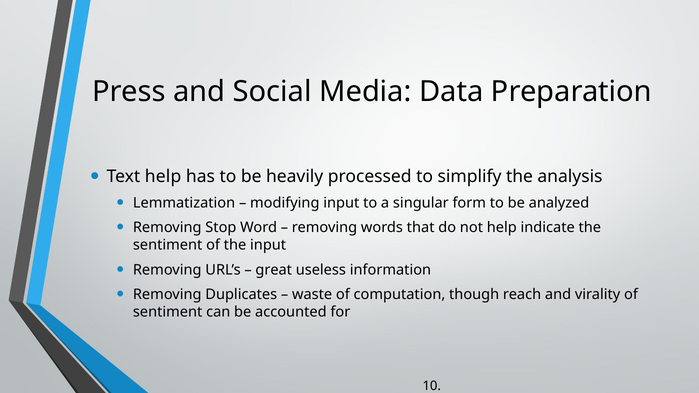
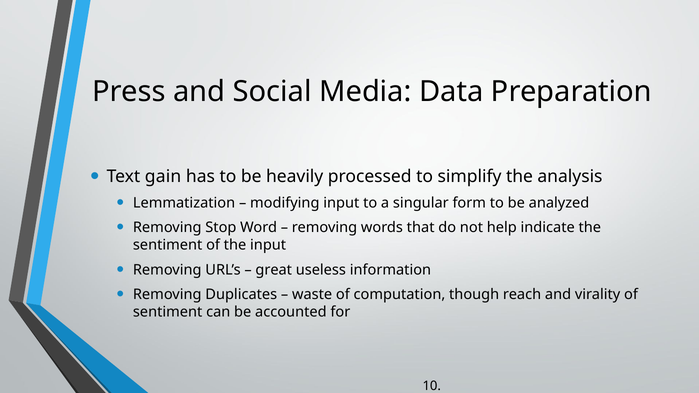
Text help: help -> gain (163, 177)
